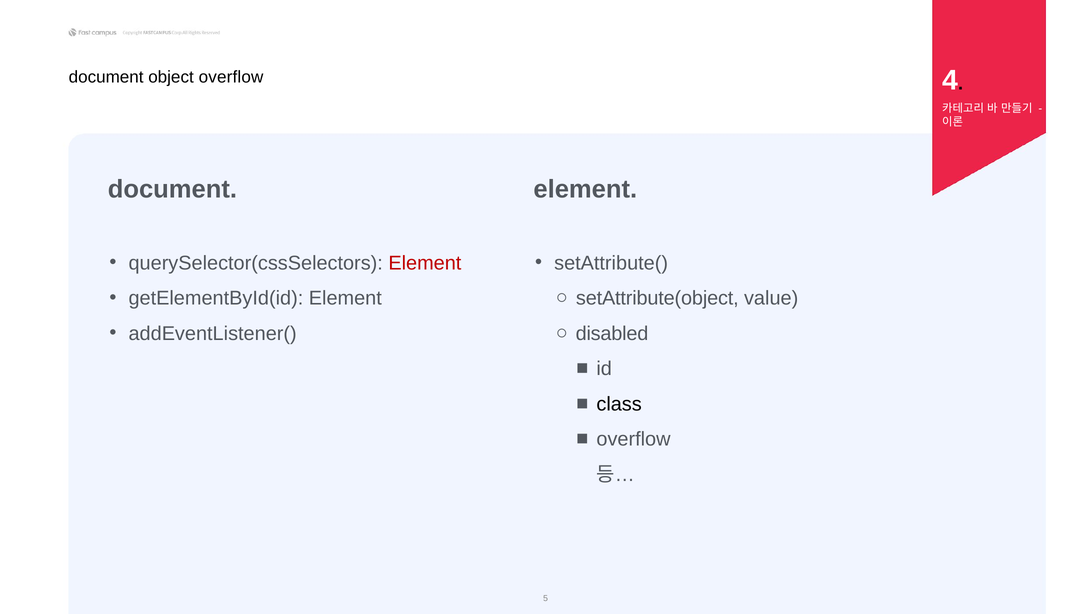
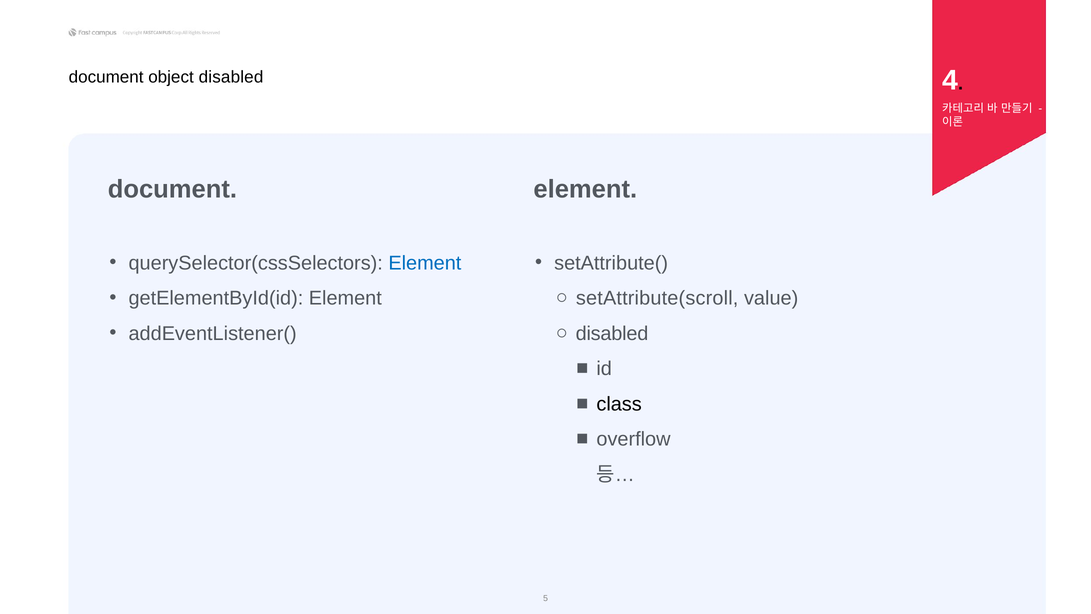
object overflow: overflow -> disabled (231, 77)
Element colour: red -> blue (425, 263)
setAttribute(object: setAttribute(object -> setAttribute(scroll (657, 298)
